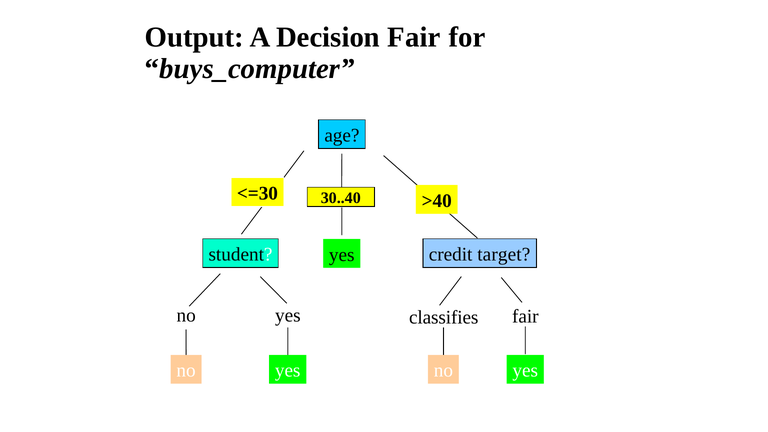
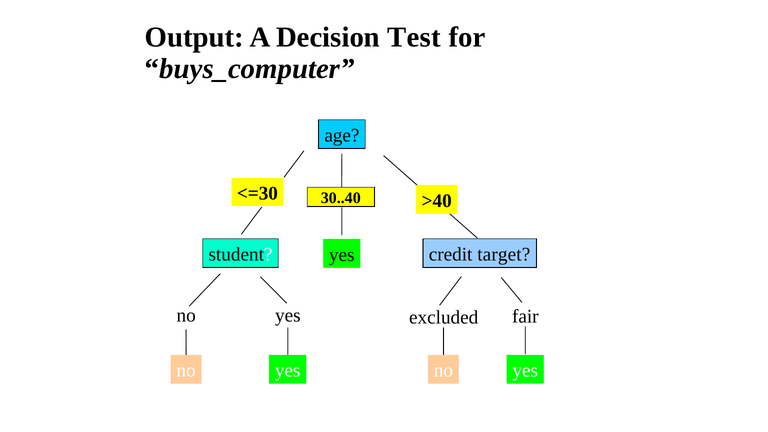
Decision Fair: Fair -> Test (414, 37)
classifies: classifies -> excluded (444, 317)
